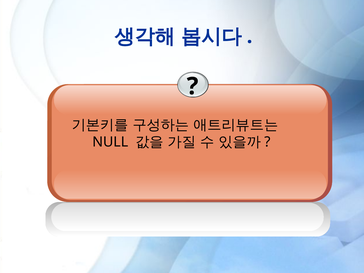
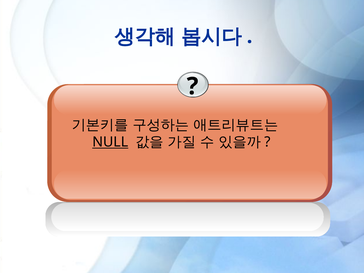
NULL underline: none -> present (110, 142)
